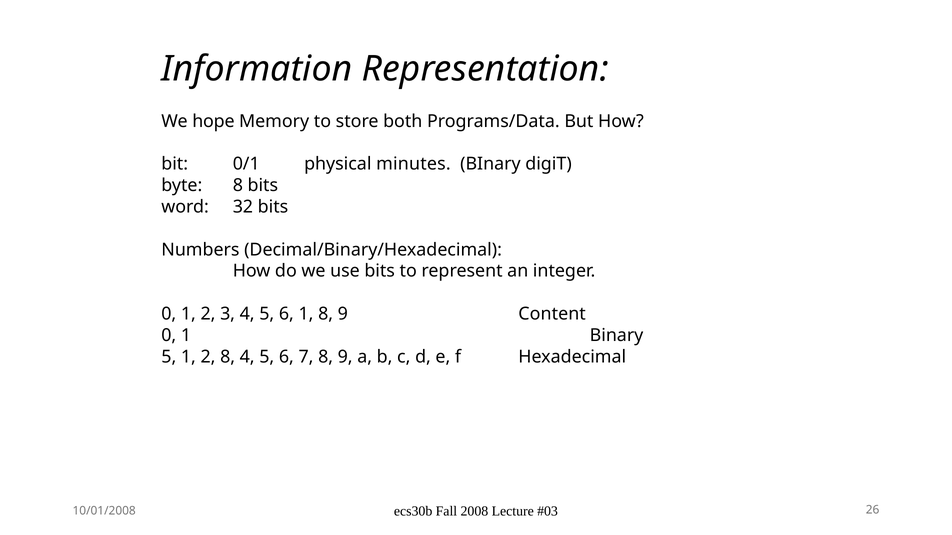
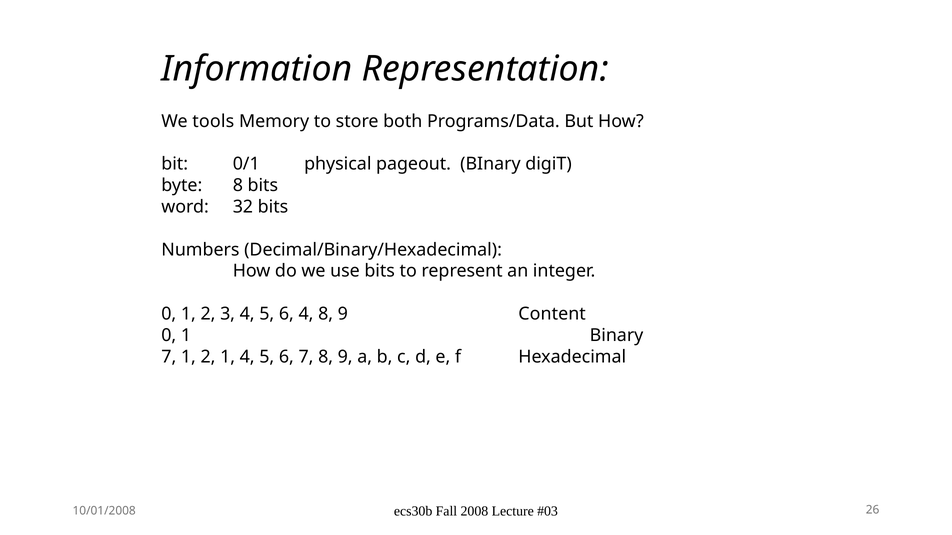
hope: hope -> tools (213, 121)
minutes: minutes -> pageout (414, 164)
6 1: 1 -> 4 (306, 314)
5: 5 -> 7 (169, 357)
2 8: 8 -> 1 (228, 357)
